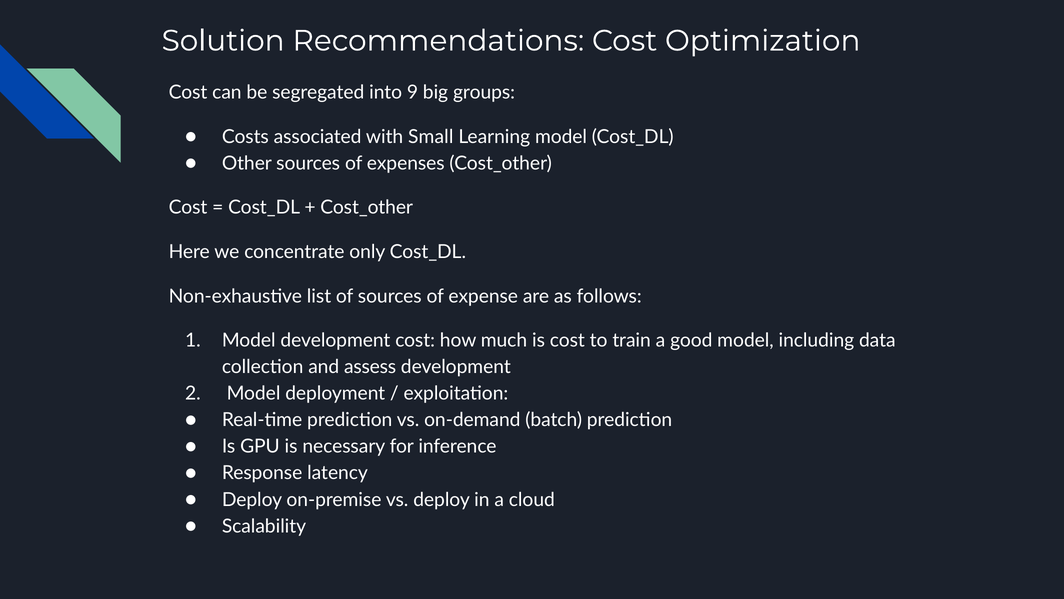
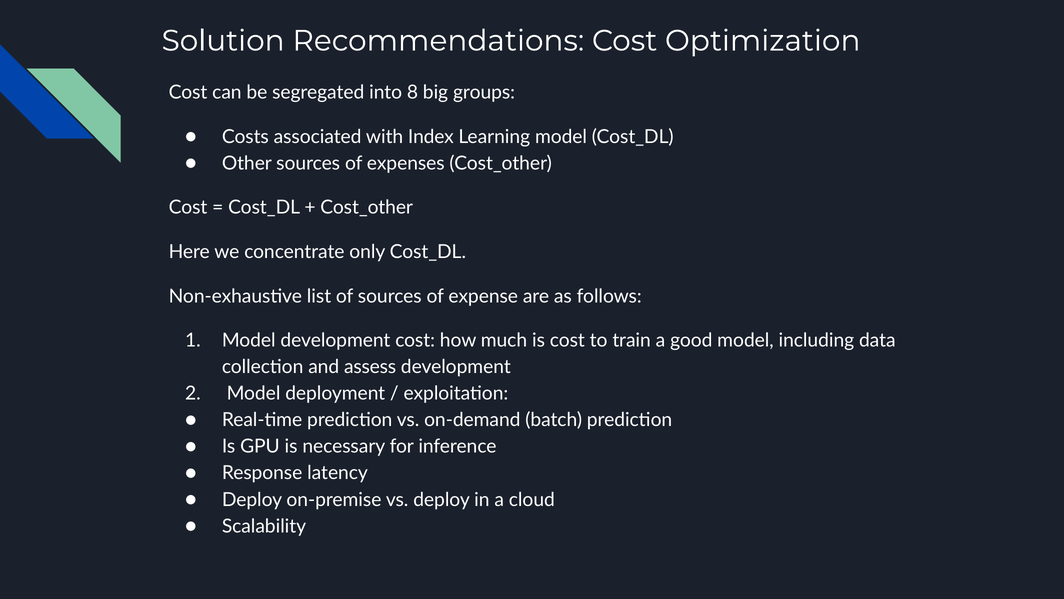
9: 9 -> 8 (412, 92)
Small: Small -> Index (431, 137)
